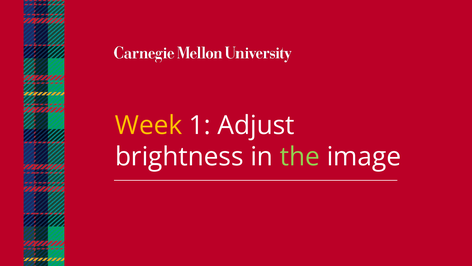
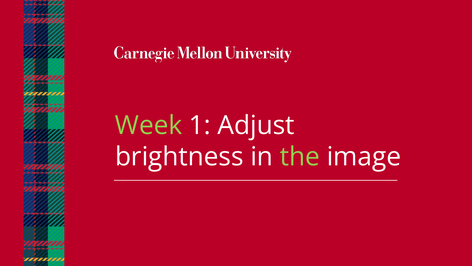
Week colour: yellow -> light green (149, 125)
